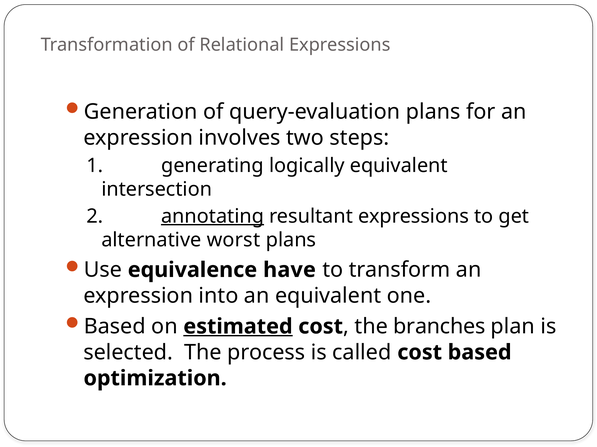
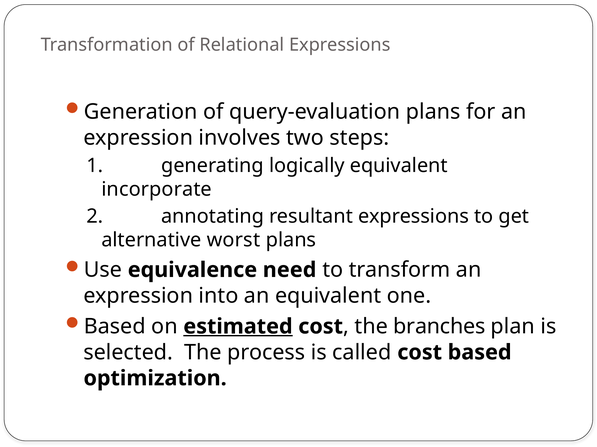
intersection: intersection -> incorporate (157, 190)
annotating underline: present -> none (213, 217)
have: have -> need (290, 270)
